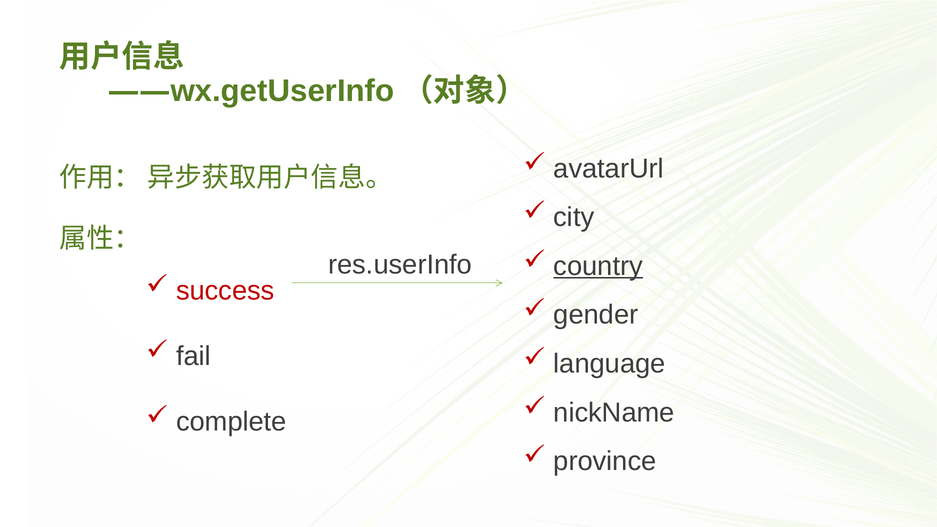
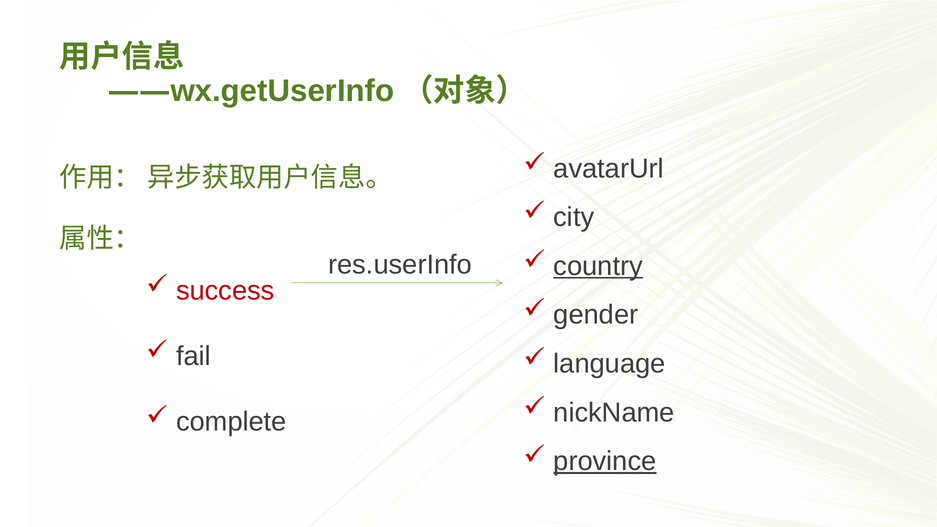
province underline: none -> present (605, 461)
